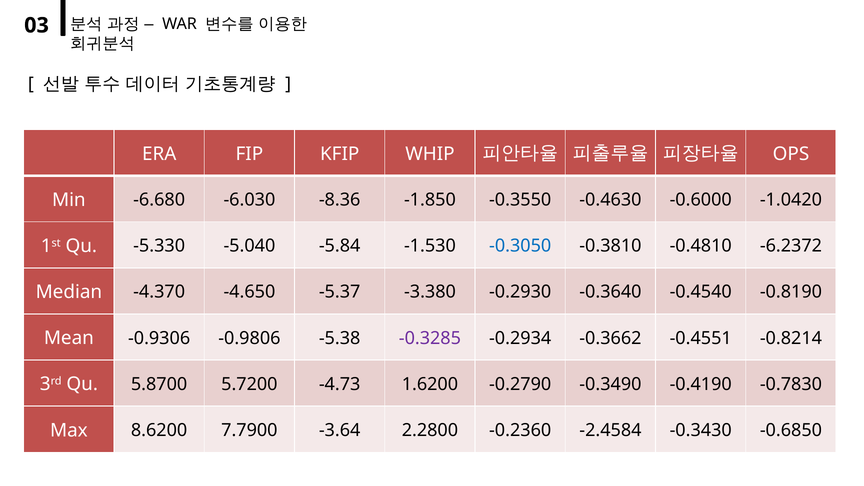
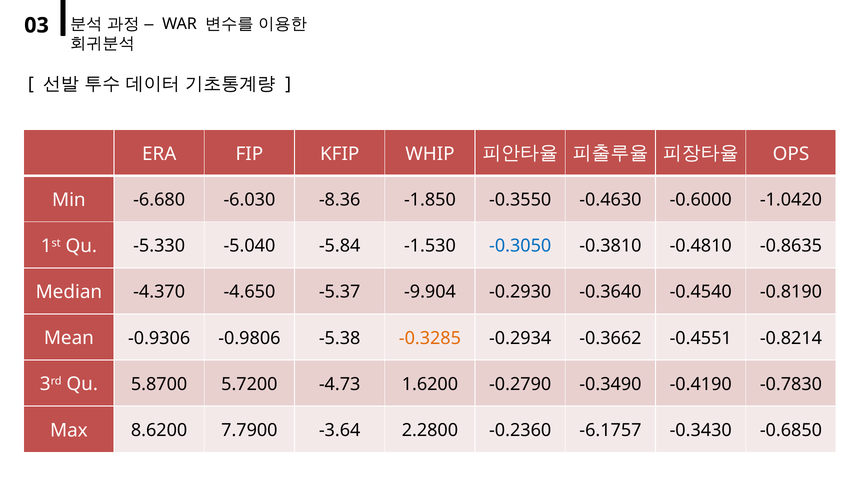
-6.2372: -6.2372 -> -0.8635 (791, 246)
-3.380: -3.380 -> -9.904 (430, 292)
-0.3285 colour: purple -> orange (430, 338)
-2.4584: -2.4584 -> -6.1757 (610, 430)
